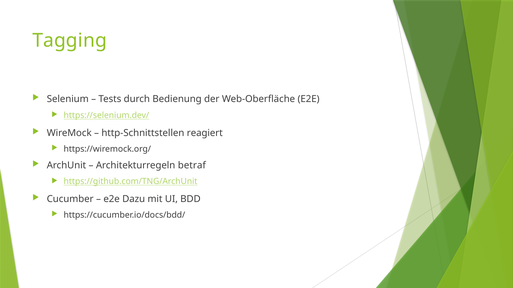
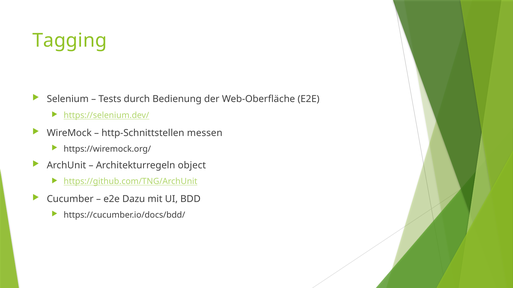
reagiert: reagiert -> messen (205, 133)
betraf: betraf -> object (192, 166)
